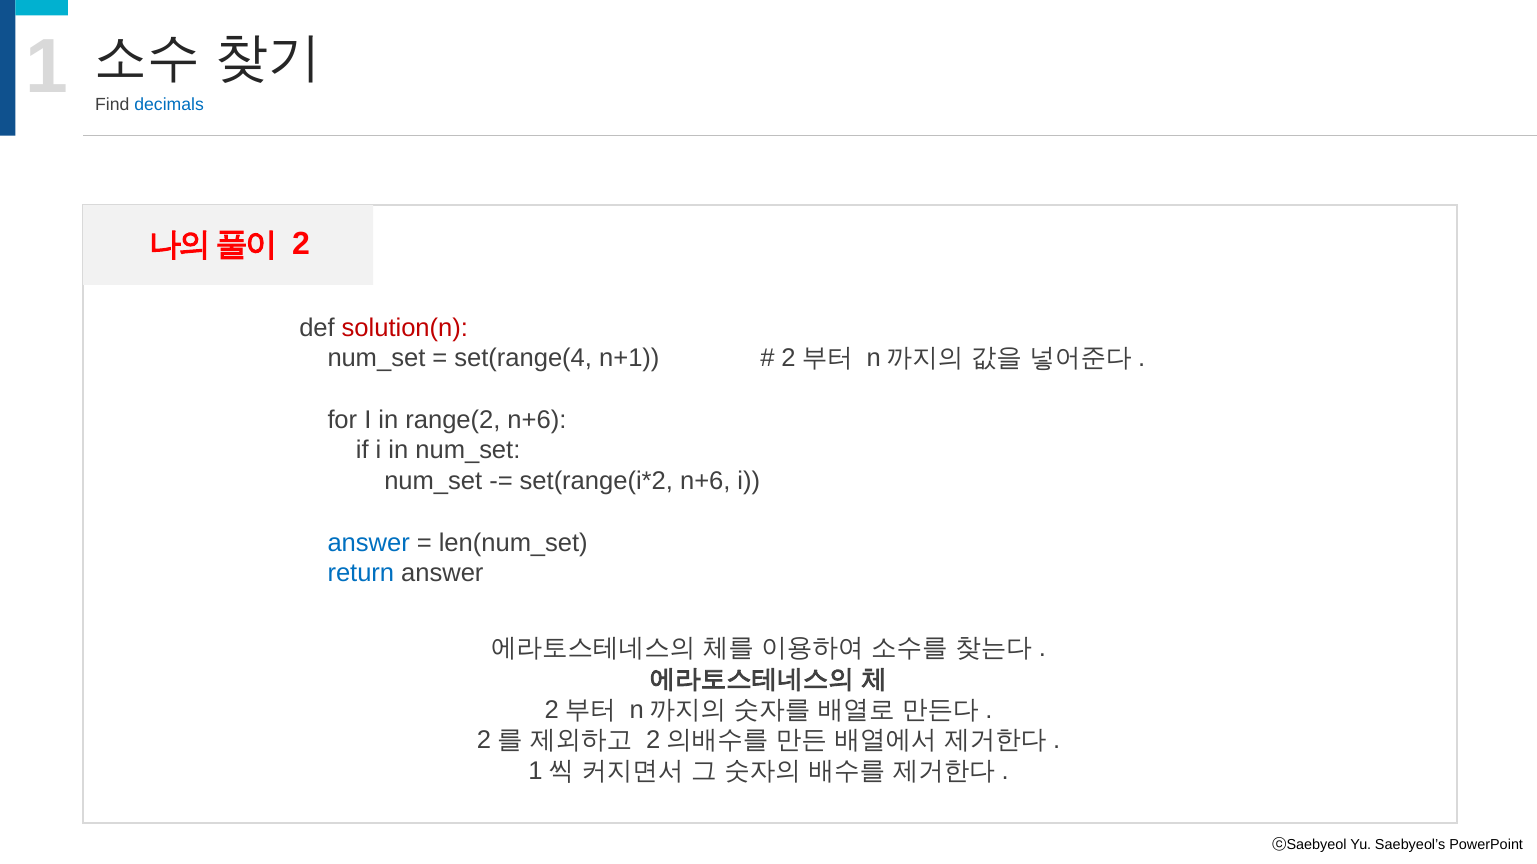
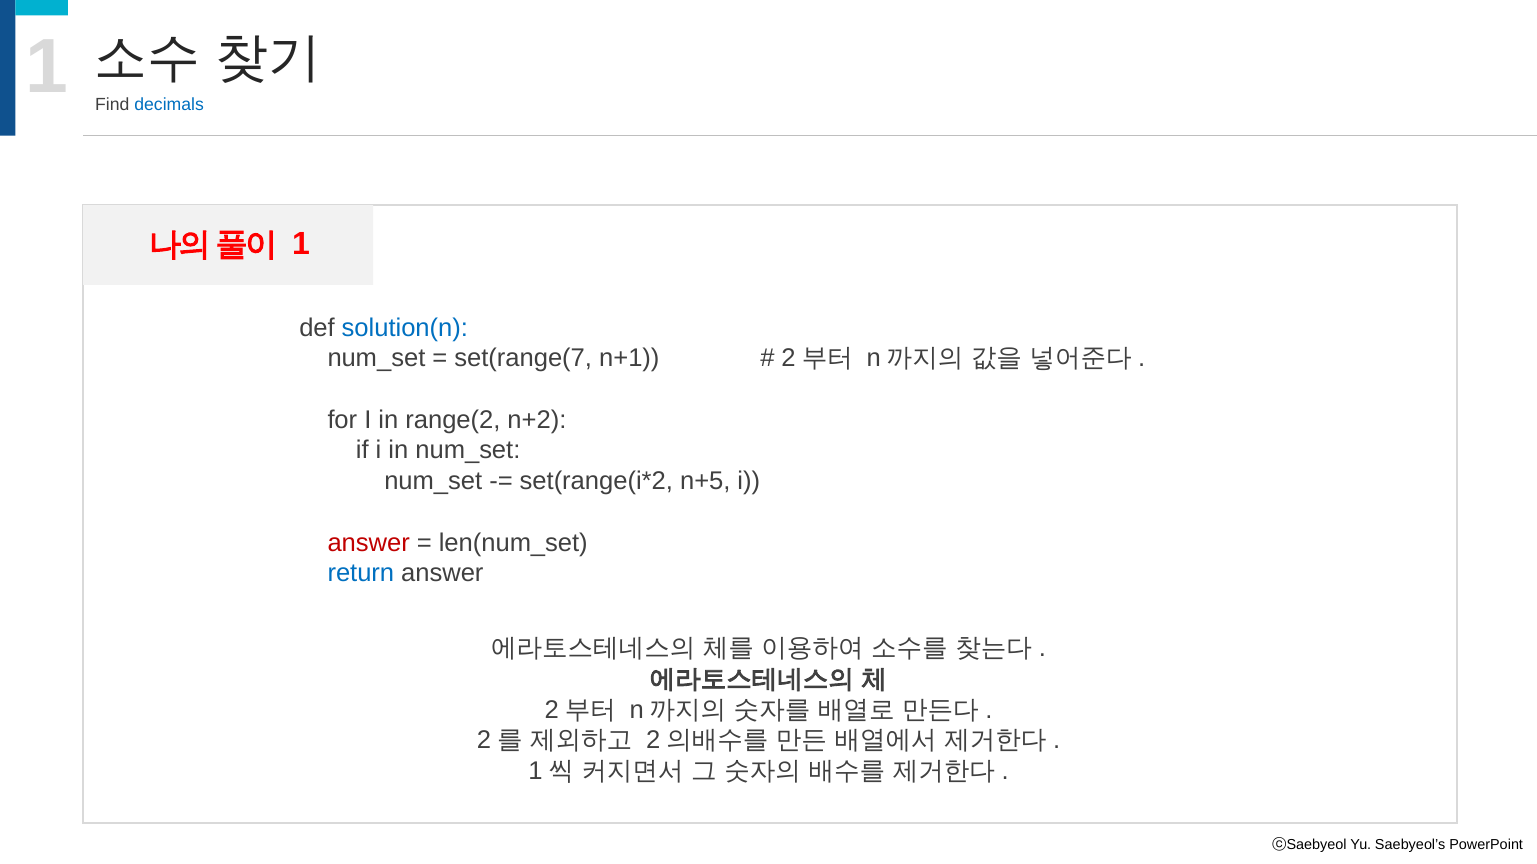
2: 2 -> 1 (301, 244)
solution(n colour: red -> blue (405, 328)
set(range(4: set(range(4 -> set(range(7 (523, 359)
range(2 n+6: n+6 -> n+2 (537, 420)
n+6: n+6 -> n+5 (705, 482)
answer colour: blue -> red (369, 543)
